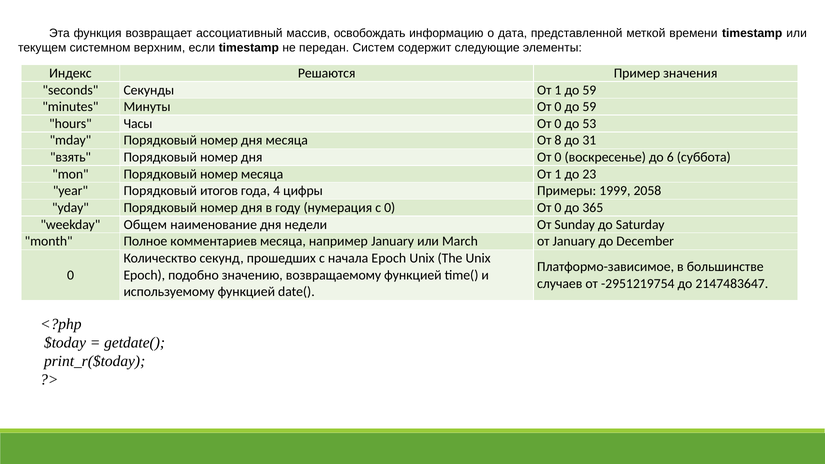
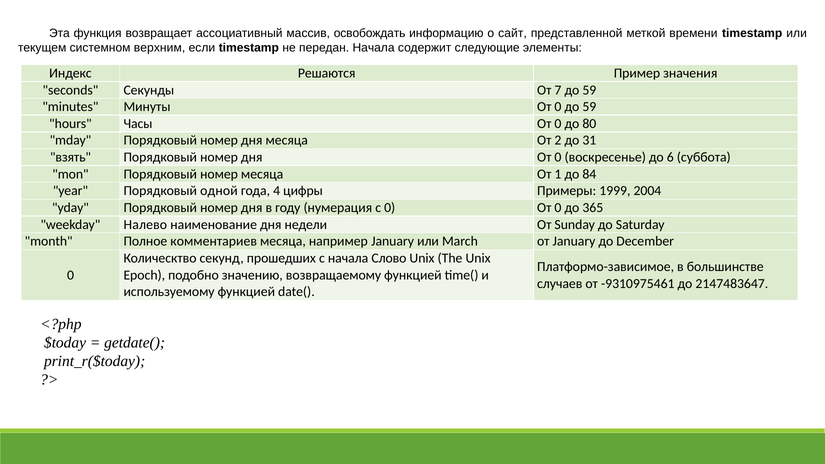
дата: дата -> сайт (513, 33)
передан Систем: Систем -> Начала (374, 48)
Секунды От 1: 1 -> 7 (558, 90)
53: 53 -> 80 (589, 124)
8: 8 -> 2 (558, 140)
23: 23 -> 84 (589, 174)
итогов: итогов -> одной (219, 191)
2058: 2058 -> 2004 (647, 191)
Общем: Общем -> Налево (145, 225)
начала Epoch: Epoch -> Слово (389, 258)
-2951219754: -2951219754 -> -9310975461 (638, 284)
